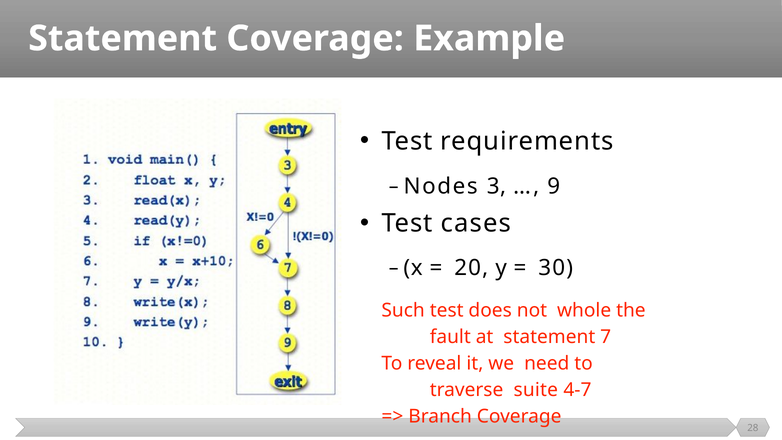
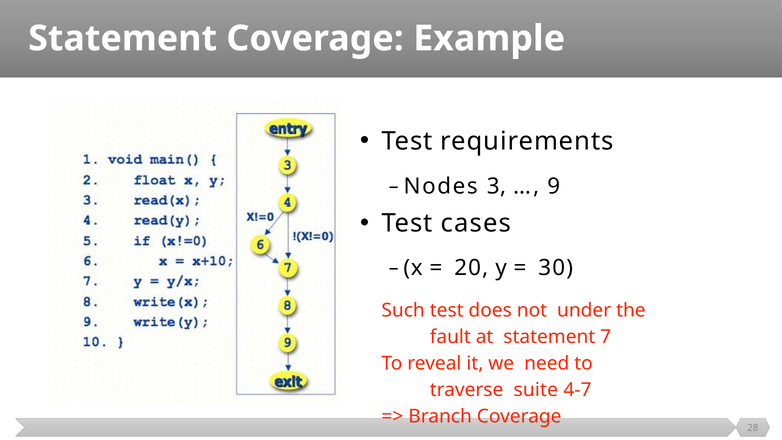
whole: whole -> under (584, 311)
